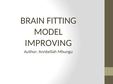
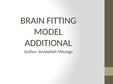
IMPROVING: IMPROVING -> ADDITIONAL (48, 43)
